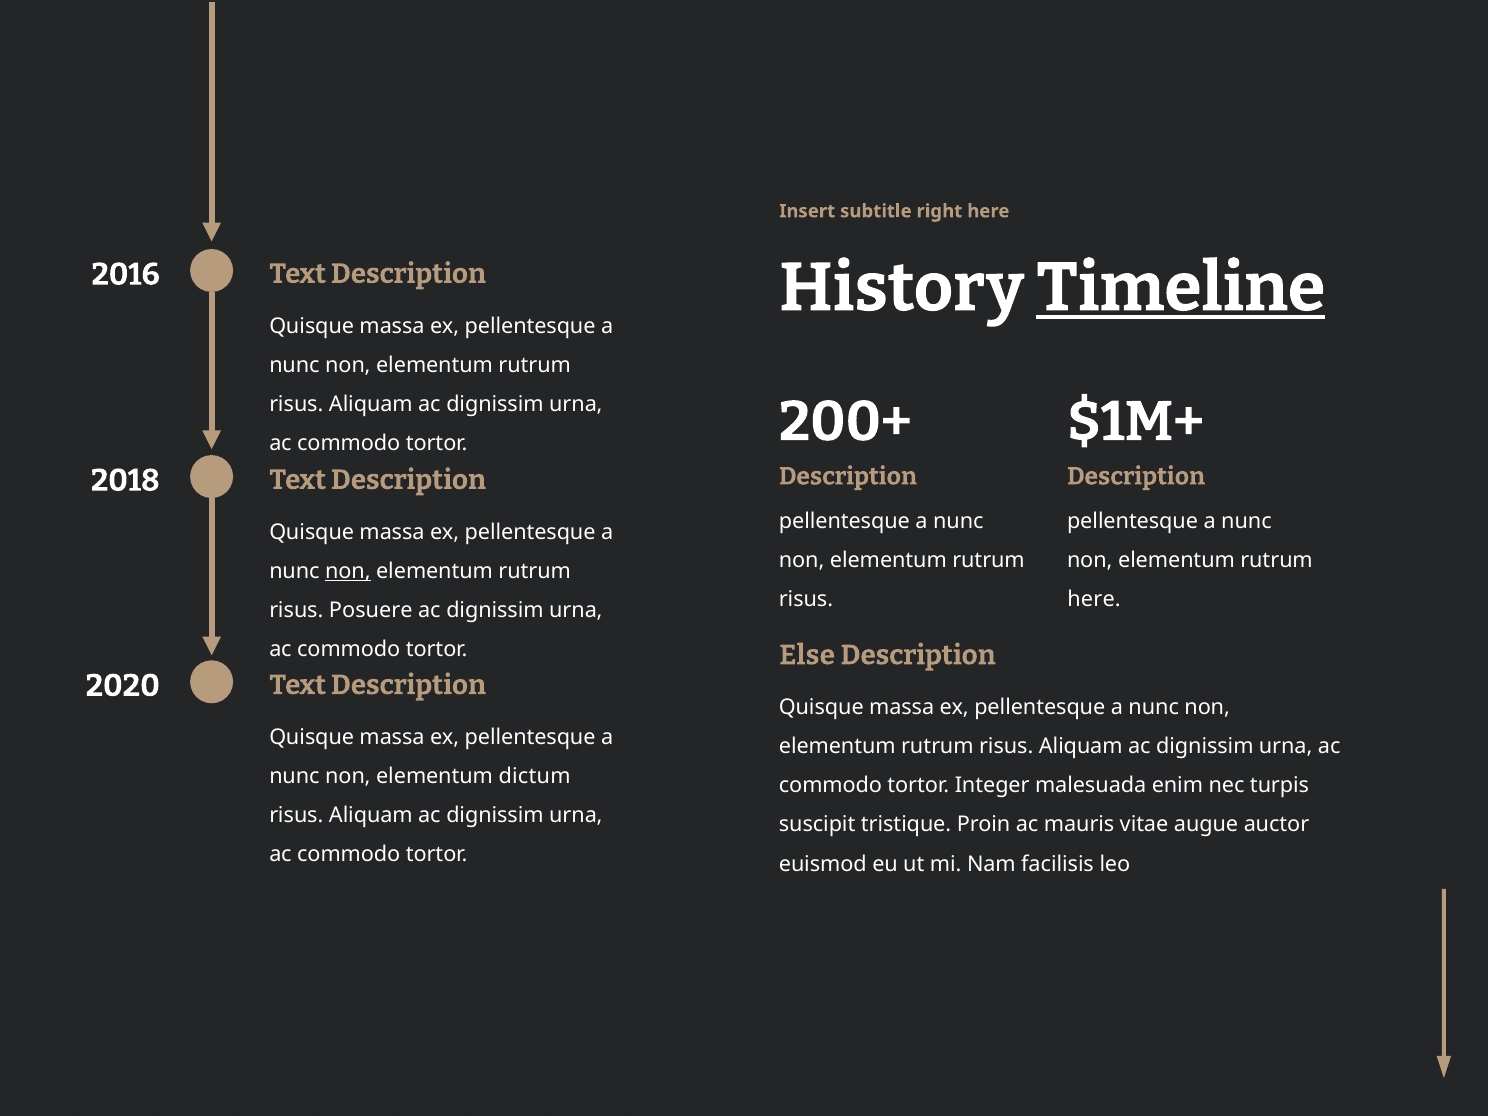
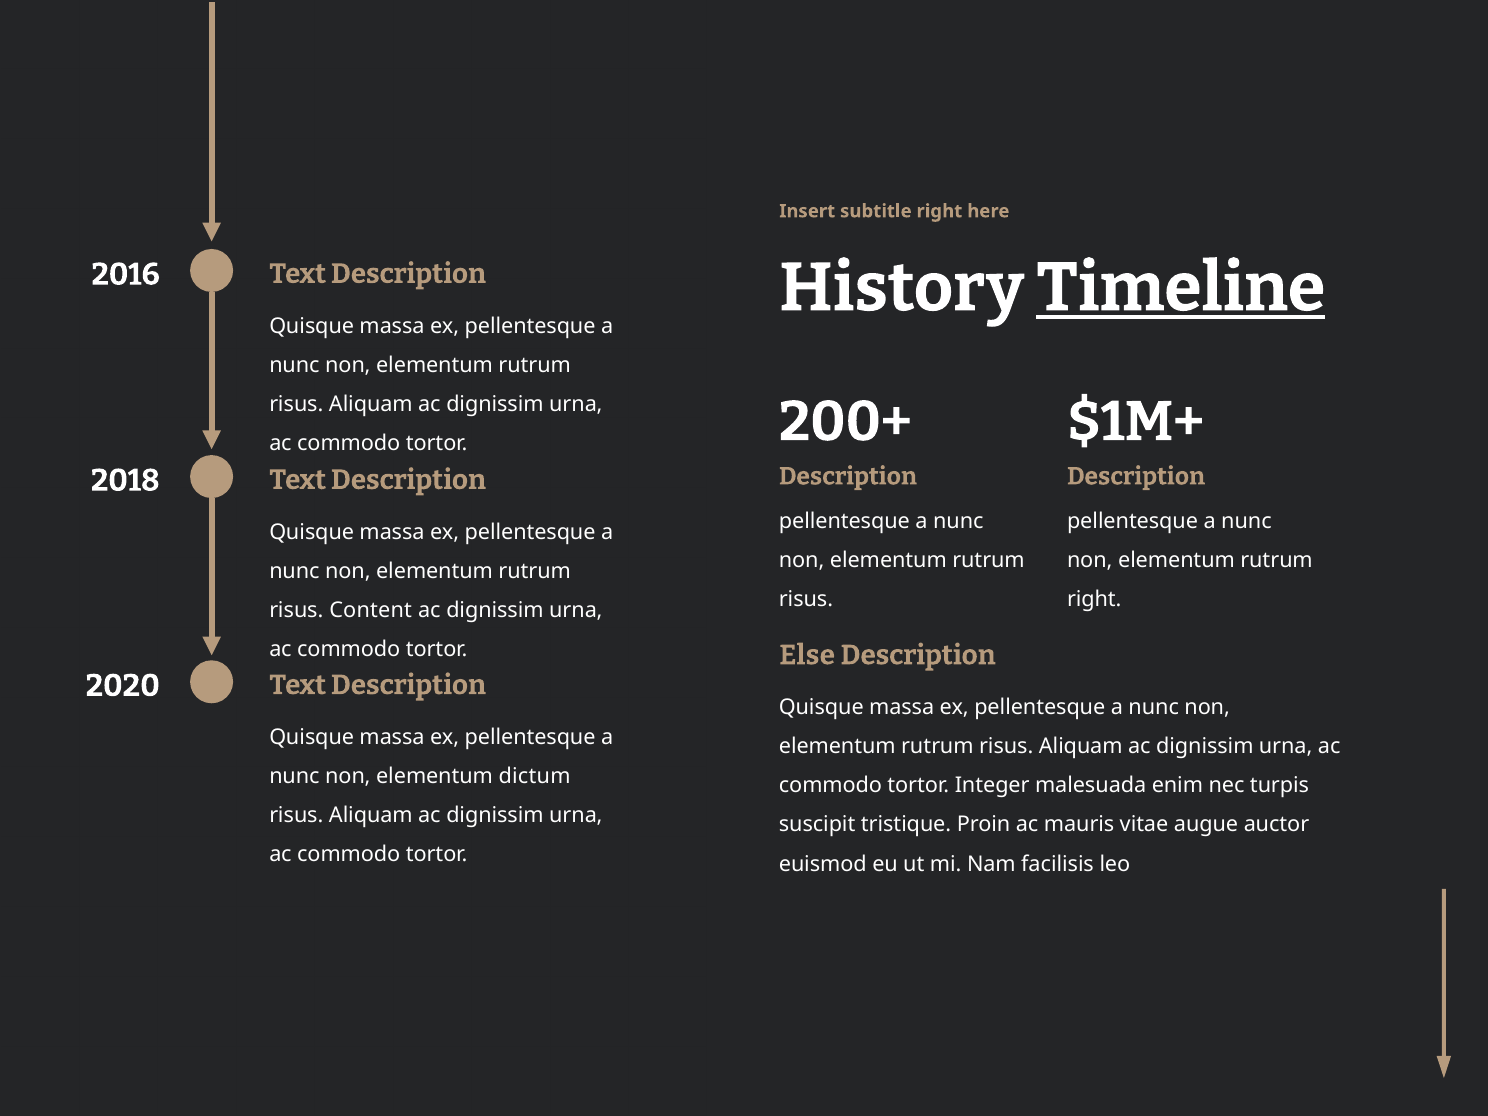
non underline: present -> none (348, 572)
here: here -> right (1094, 600)
Posuere: Posuere -> Content (371, 611)
